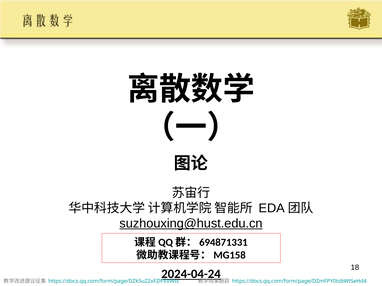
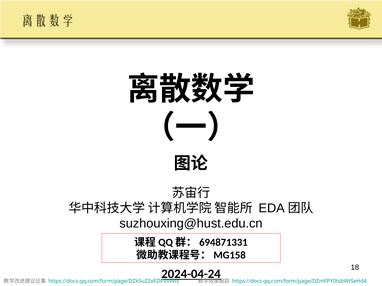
suzhouxing@hust.edu.cn underline: present -> none (191, 224)
